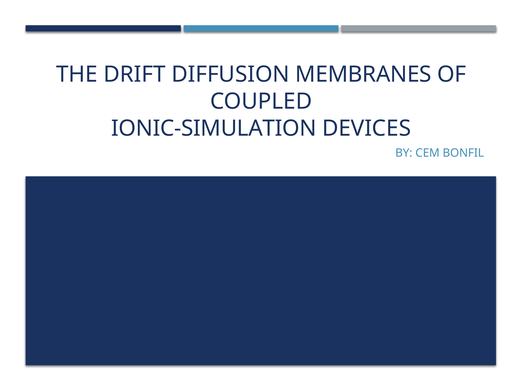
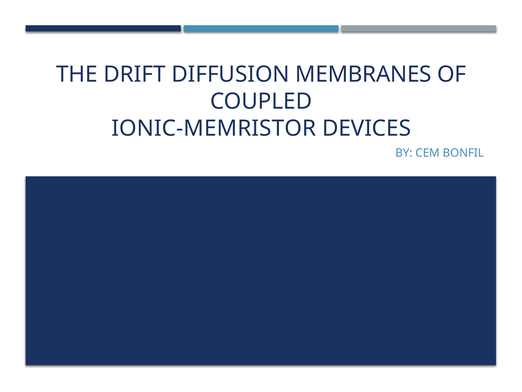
IONIC-SIMULATION: IONIC-SIMULATION -> IONIC-MEMRISTOR (214, 128)
